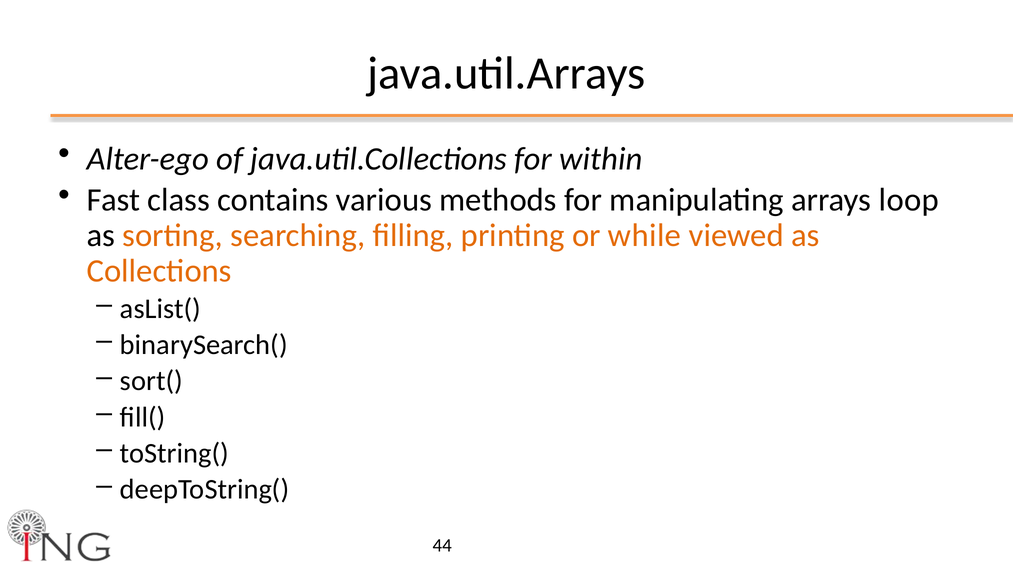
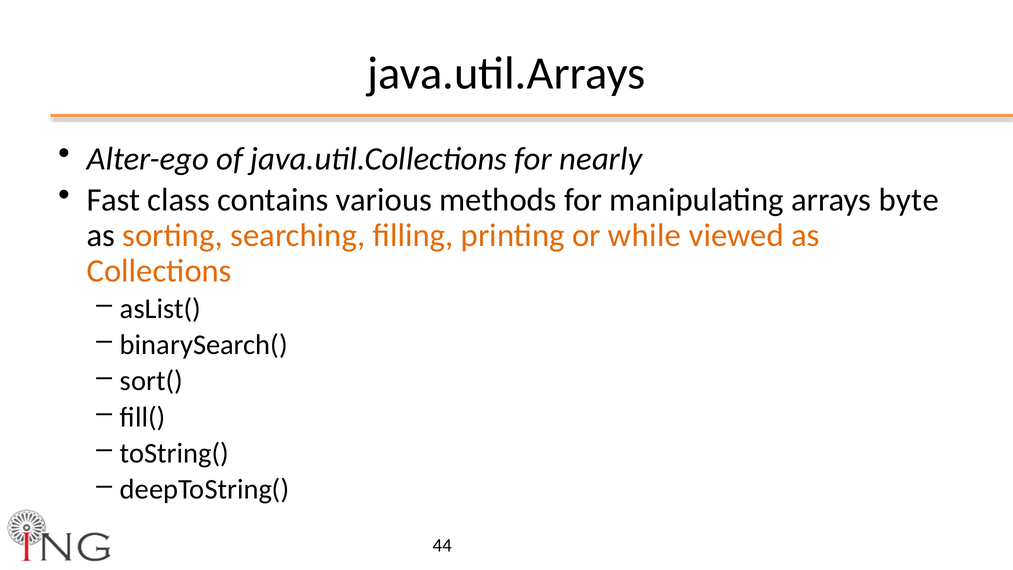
within: within -> nearly (601, 159)
loop: loop -> byte (909, 200)
